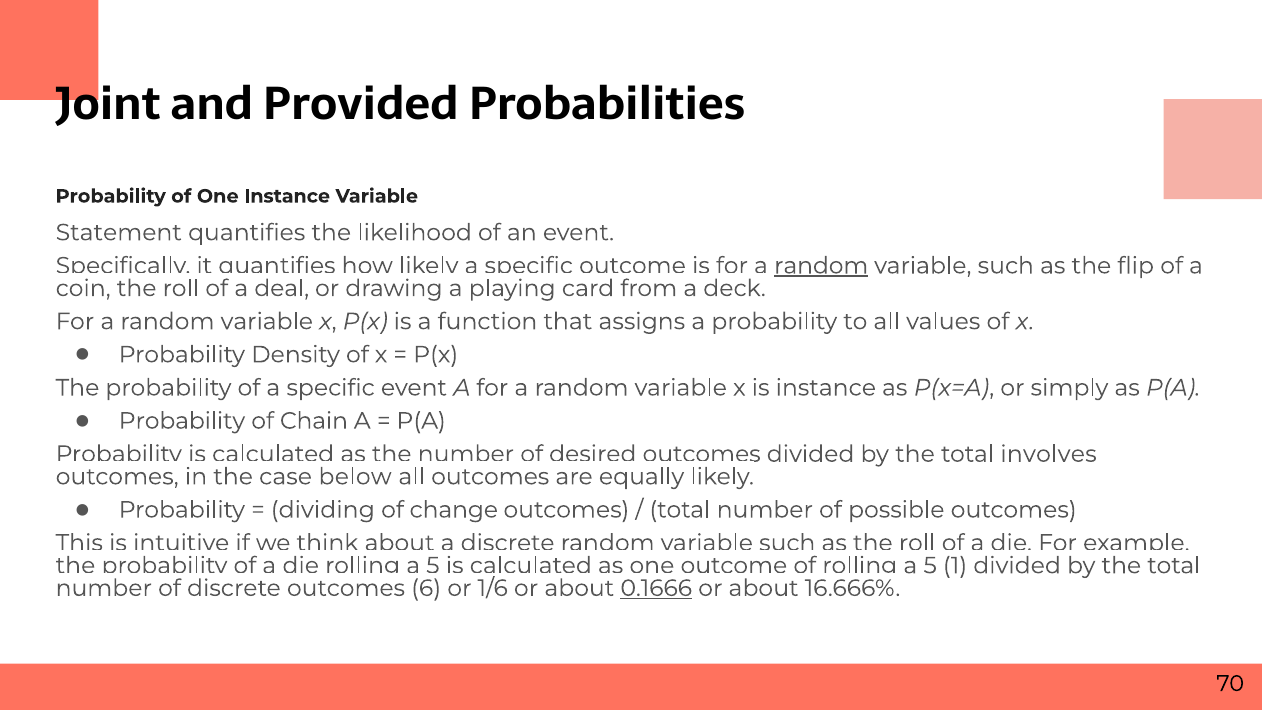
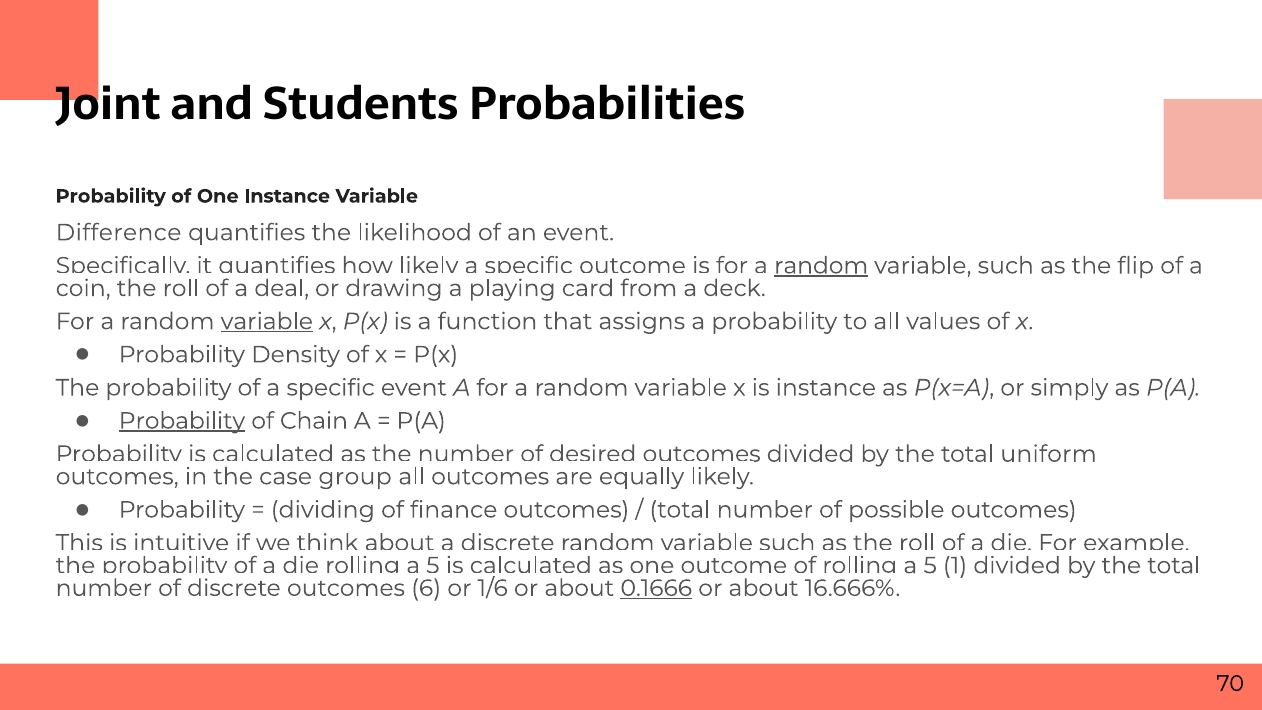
Provided: Provided -> Students (361, 105)
Statement: Statement -> Difference (119, 233)
variable underline: none -> present (267, 321)
Probability underline: none -> present (182, 421)
involves: involves -> uniform (1049, 454)
below: below -> group (355, 477)
change: change -> finance (454, 510)
